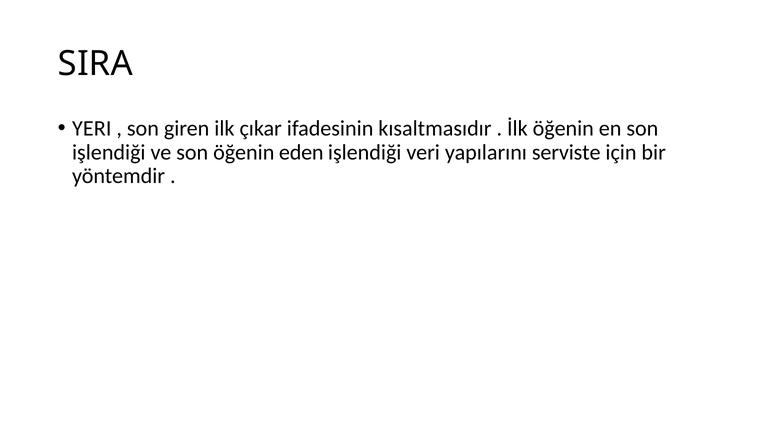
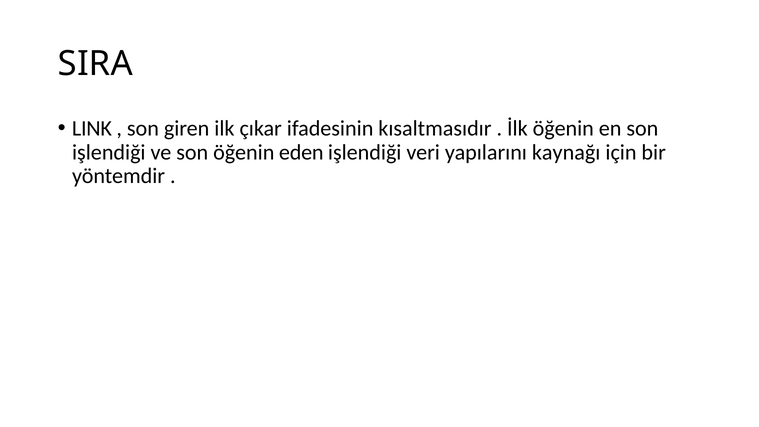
YERI: YERI -> LINK (92, 128)
serviste: serviste -> kaynağı (566, 152)
